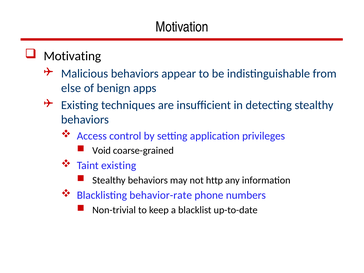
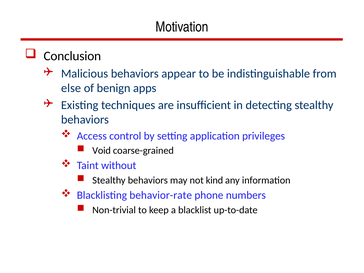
Motivating: Motivating -> Conclusion (72, 56)
Taint existing: existing -> without (119, 166)
http: http -> kind (214, 180)
